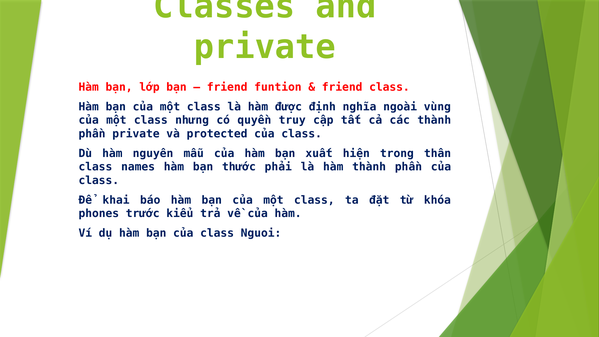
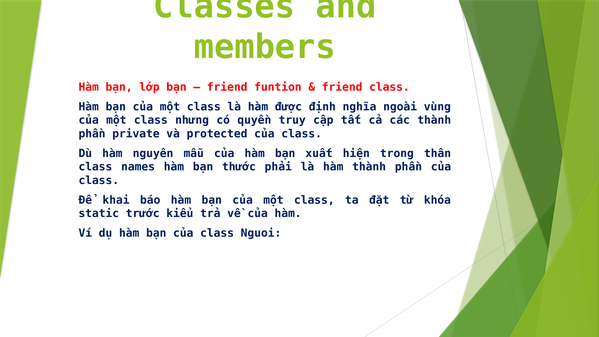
private: private -> members (265, 47)
phones: phones -> static (99, 214)
